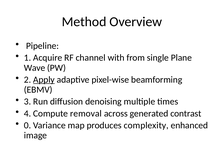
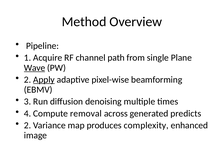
with: with -> path (116, 58)
Wave underline: none -> present (35, 68)
contrast: contrast -> predicts (186, 113)
0: 0 -> 2 (28, 125)
